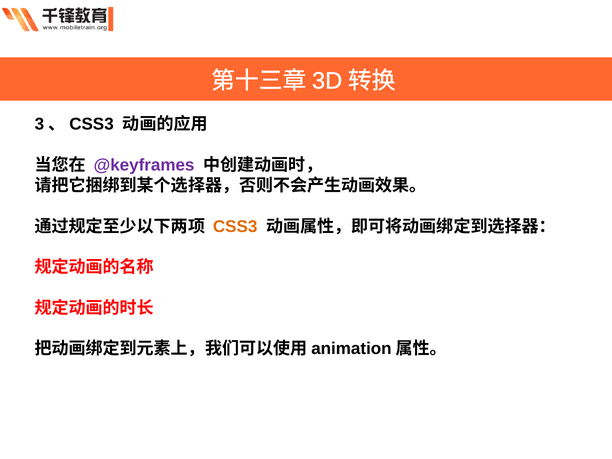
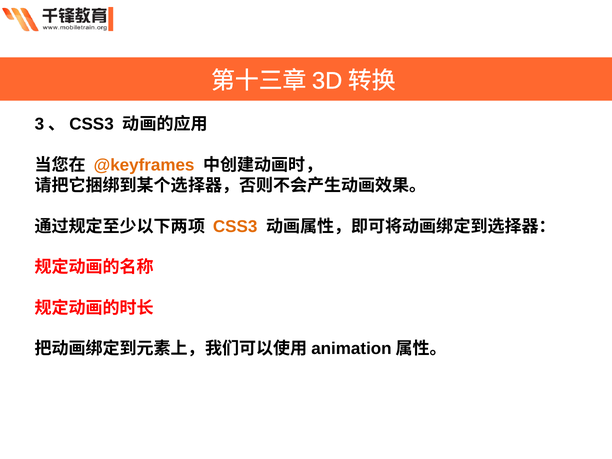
@keyframes colour: purple -> orange (144, 165)
